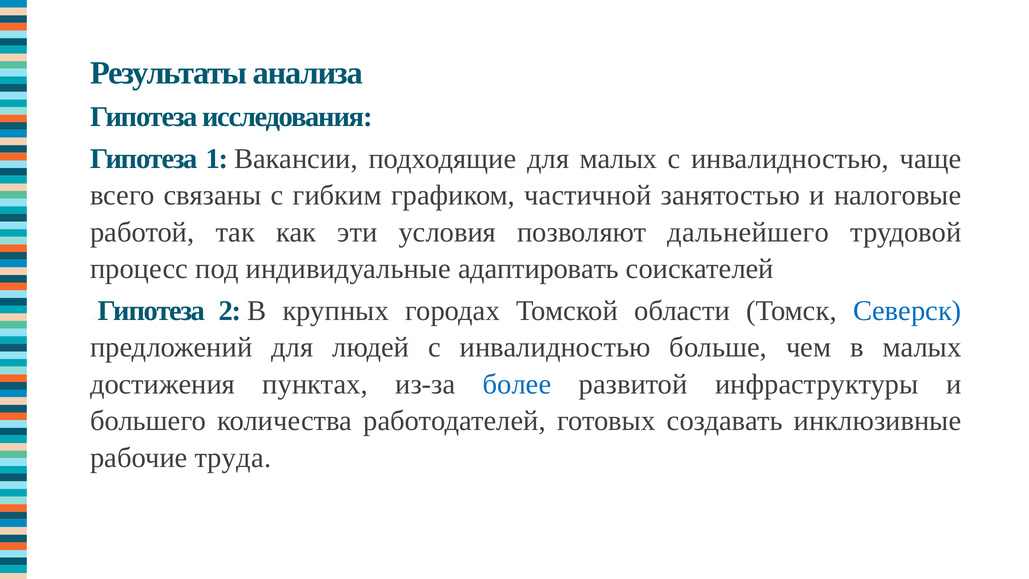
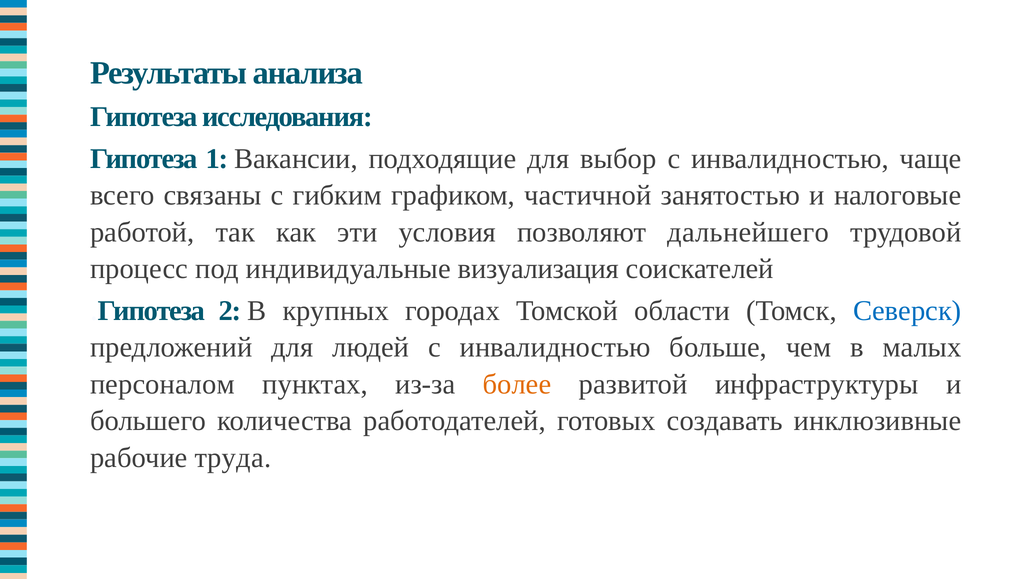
для малых: малых -> выбор (618, 159)
адаптировать: адаптировать -> визуализация (539, 269)
достижения: достижения -> персоналом (162, 384)
более colour: blue -> orange (517, 384)
